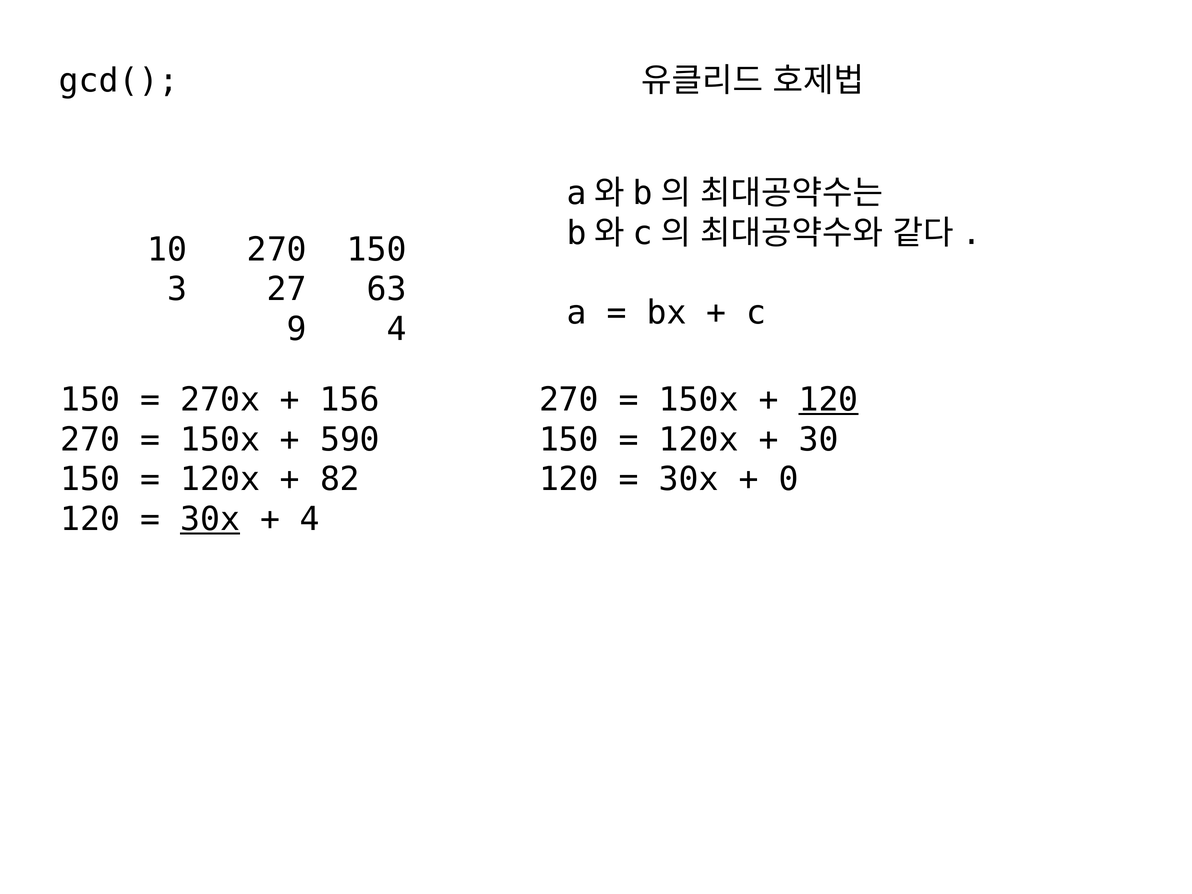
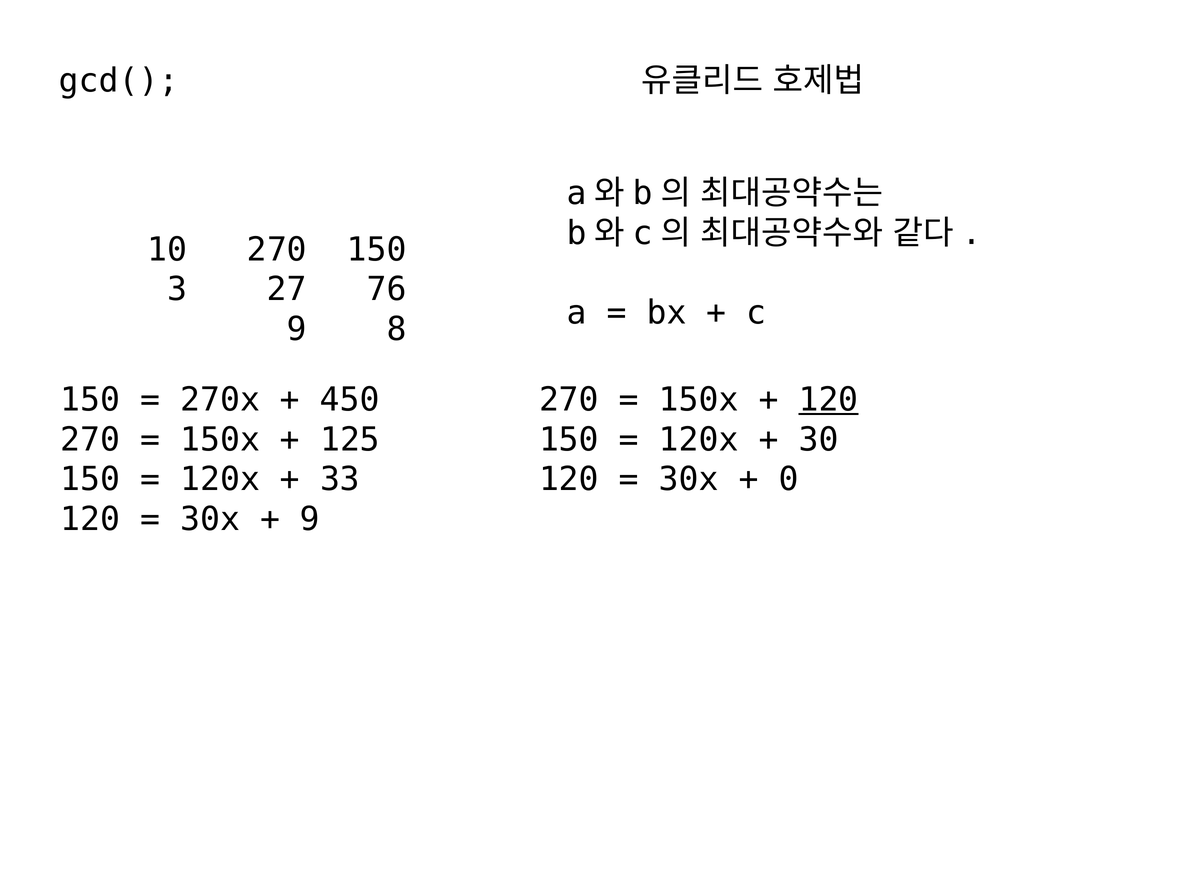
63: 63 -> 76 (387, 290)
9 4: 4 -> 8 (397, 329)
156: 156 -> 450 (350, 400)
590: 590 -> 125 (350, 440)
82: 82 -> 33 (340, 479)
30x underline: present -> none (210, 519)
4: 4 -> 9 (310, 519)
